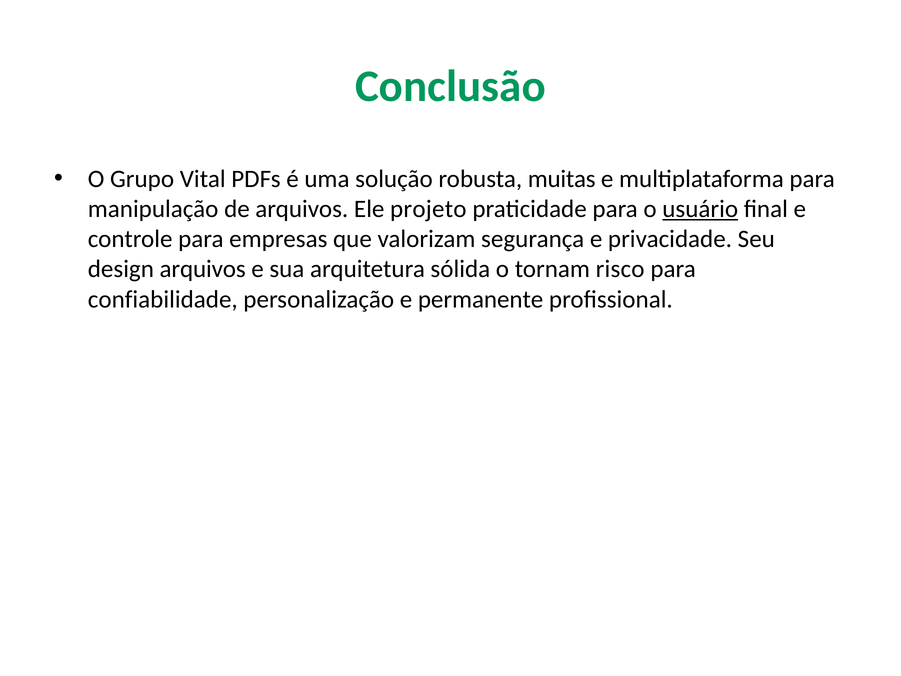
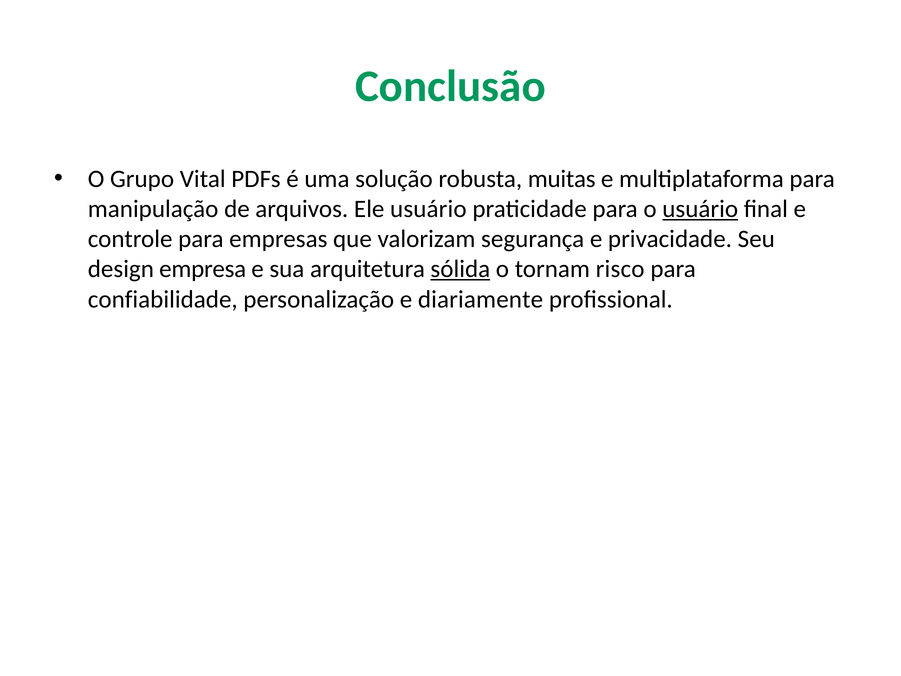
Ele projeto: projeto -> usuário (428, 209)
design arquivos: arquivos -> empresa (203, 269)
sólida underline: none -> present (460, 269)
permanente: permanente -> diariamente (481, 299)
